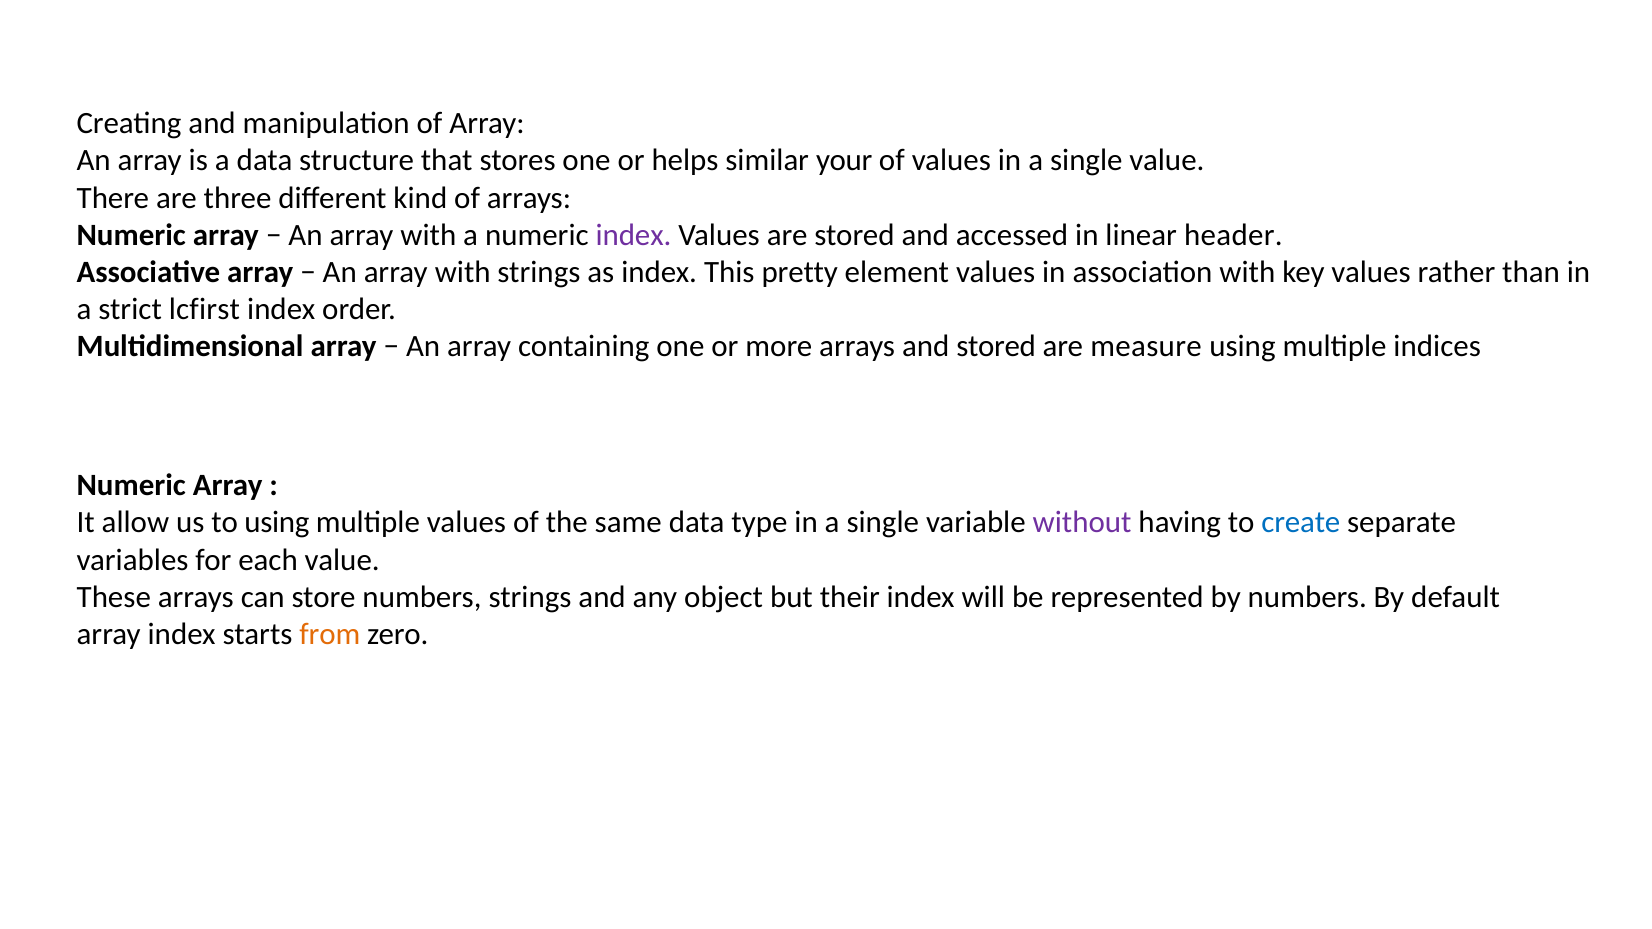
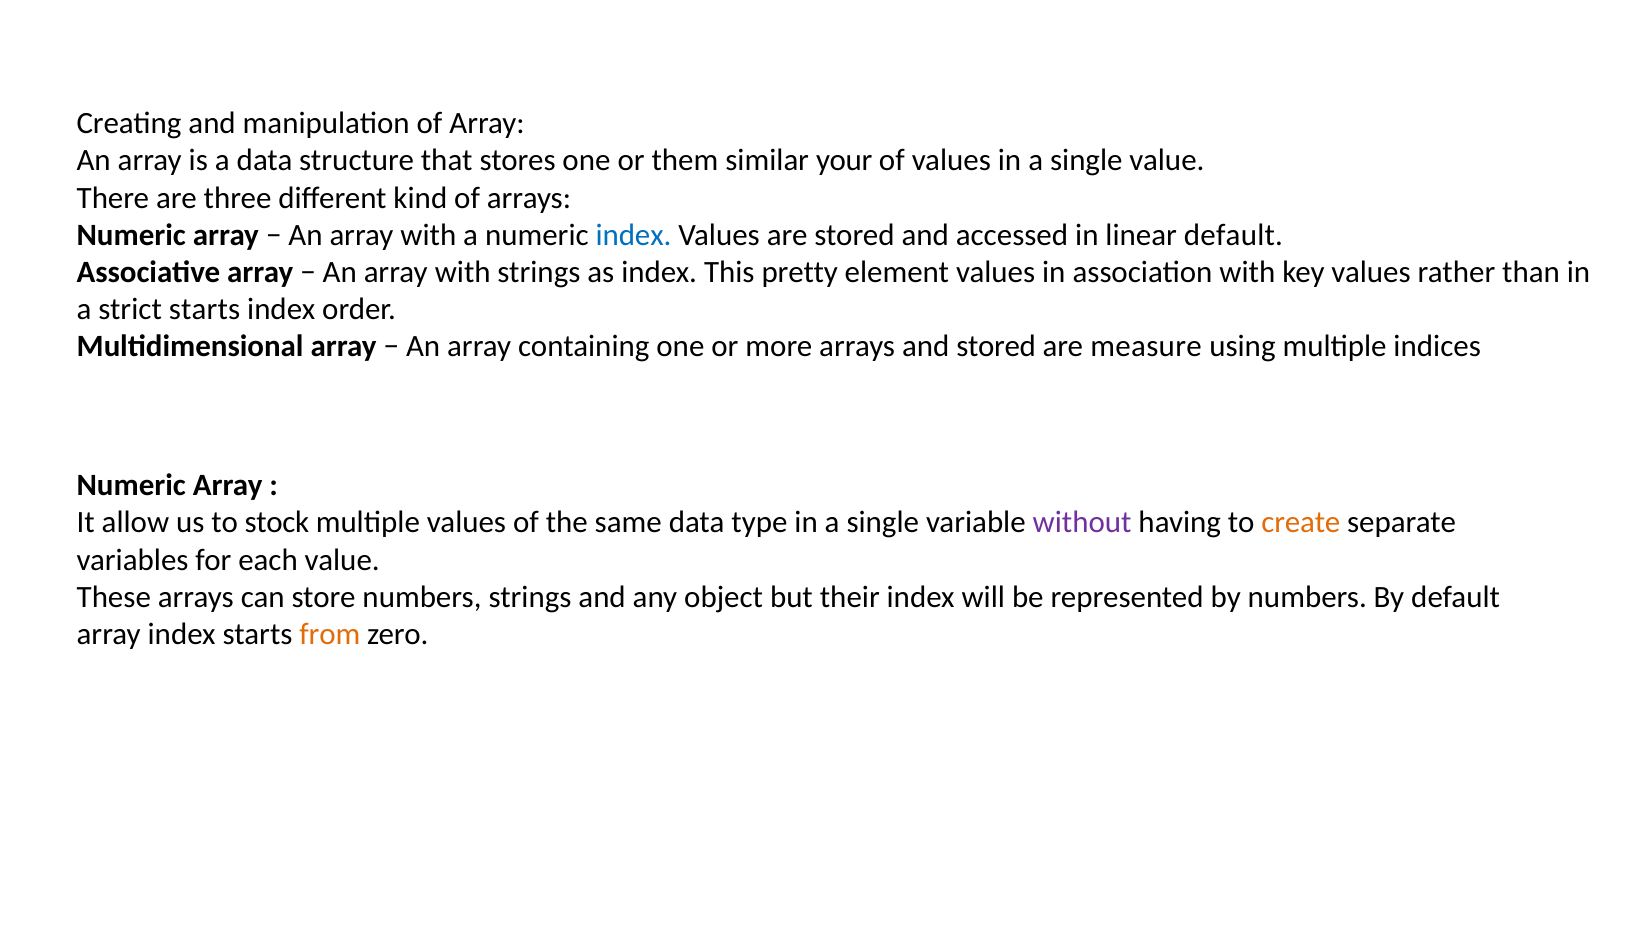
helps: helps -> them (685, 161)
index colour: purple -> blue (634, 235)
linear header: header -> default (1233, 235)
strict lcfirst: lcfirst -> starts (204, 309)
to using: using -> stock (277, 523)
create colour: blue -> orange (1301, 523)
